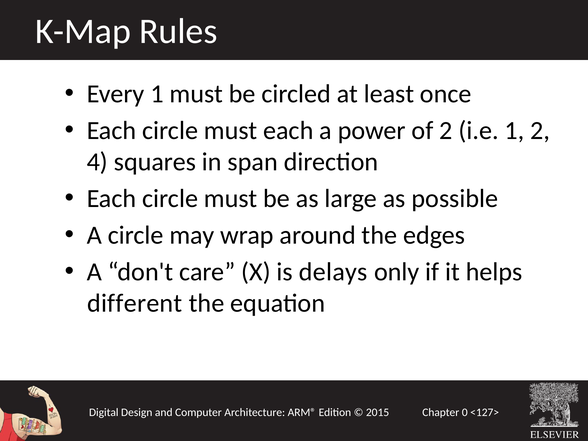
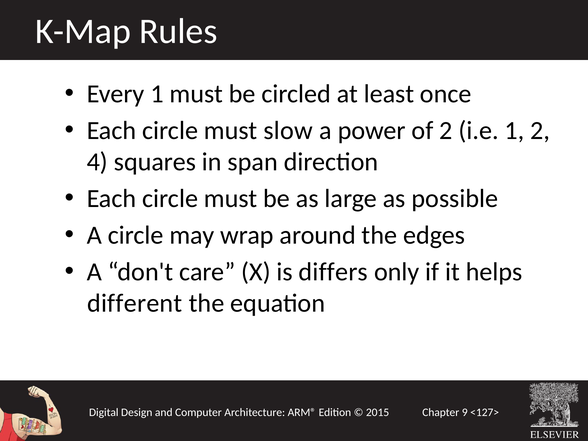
must each: each -> slow (288, 131)
delays: delays -> differs (333, 272)
0: 0 -> 9 (465, 412)
